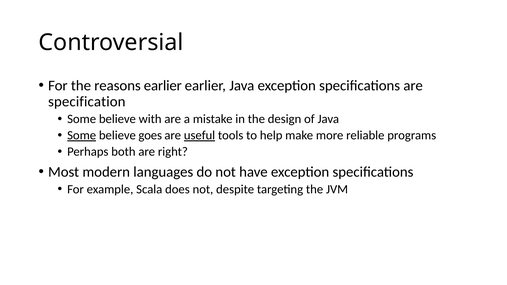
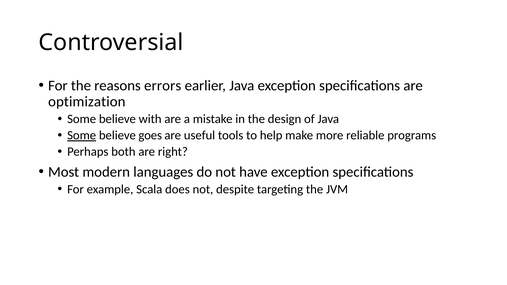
reasons earlier: earlier -> errors (163, 86)
specification: specification -> optimization (87, 102)
useful underline: present -> none (200, 135)
